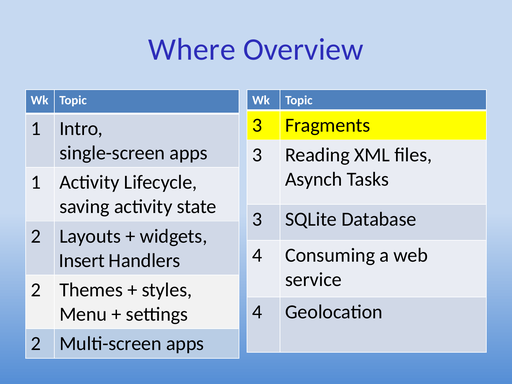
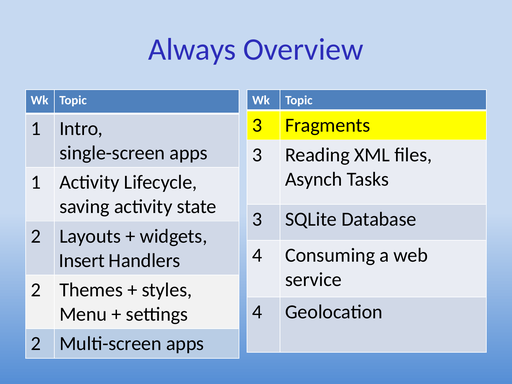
Where: Where -> Always (192, 50)
